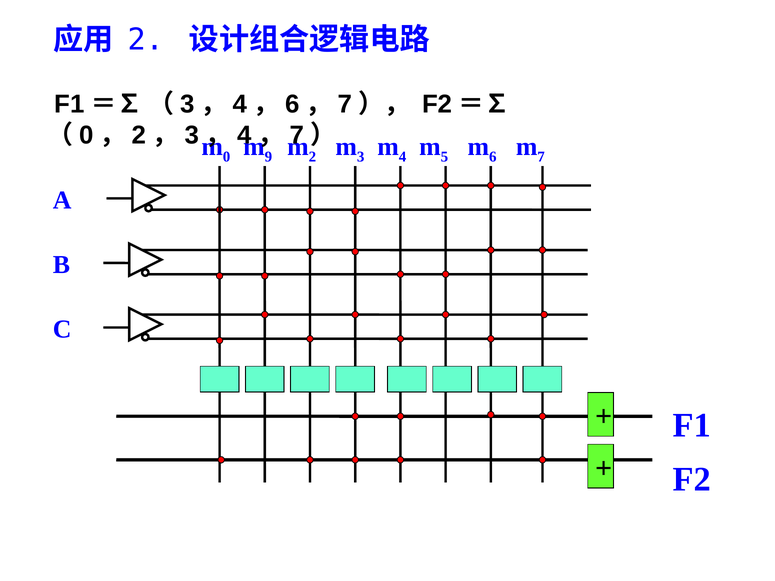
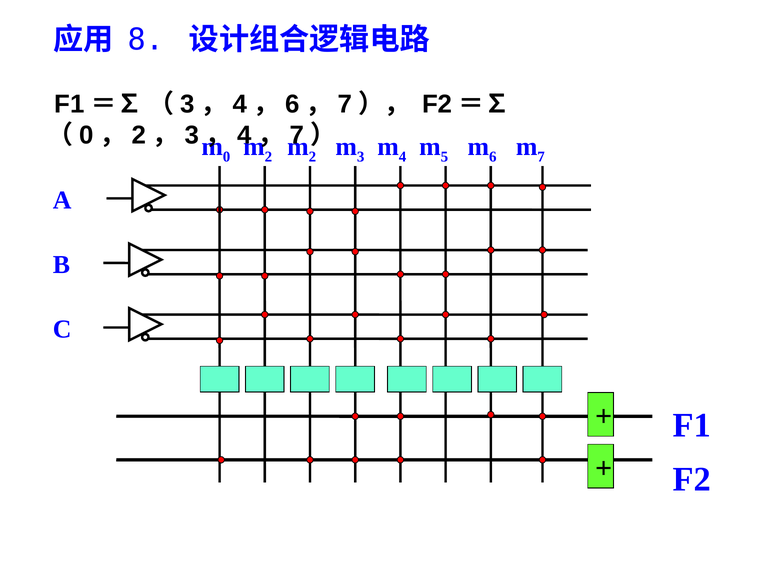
2: 2 -> 8 (146, 40)
9: 9 -> 2 (268, 157)
